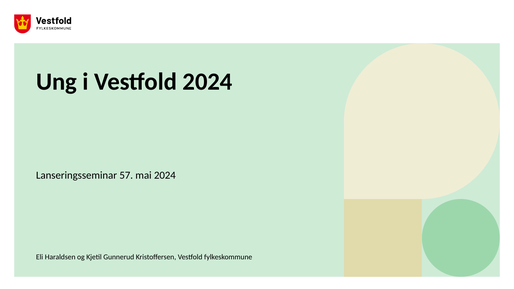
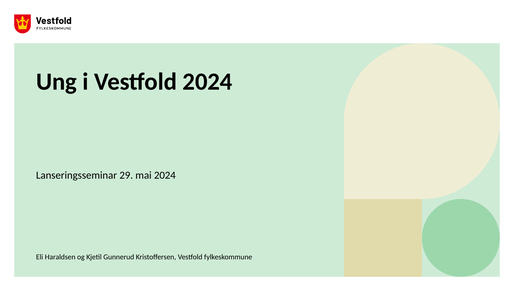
57: 57 -> 29 (126, 175)
